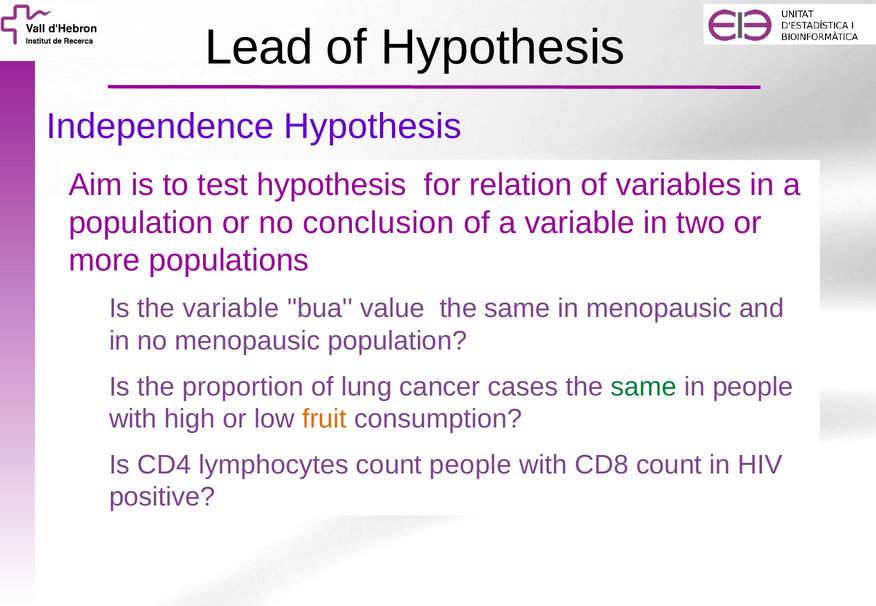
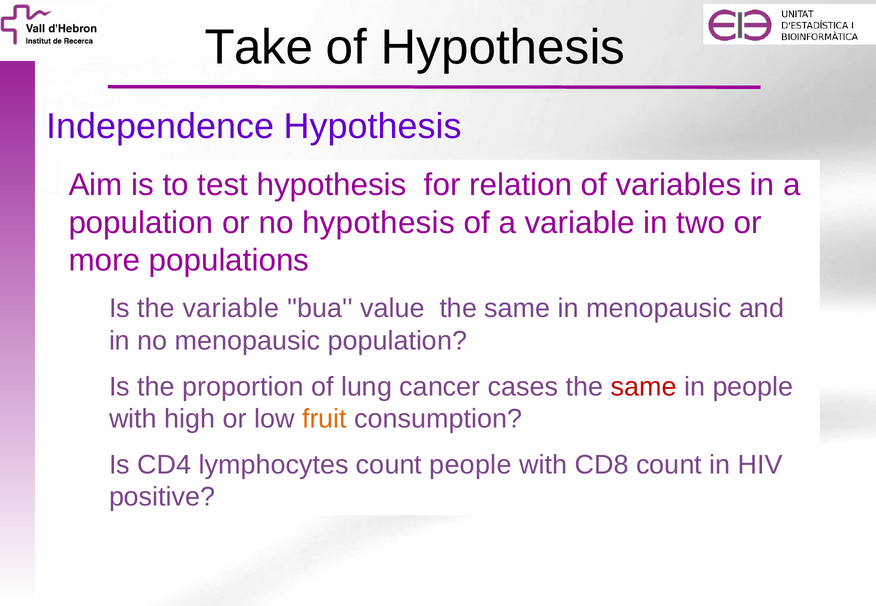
Lead: Lead -> Take (259, 47)
no conclusion: conclusion -> hypothesis (379, 223)
same colour: green -> red (644, 387)
